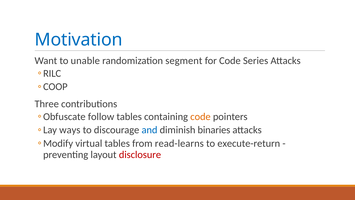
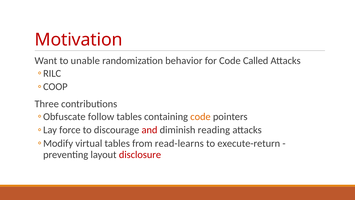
Motivation colour: blue -> red (79, 40)
segment: segment -> behavior (184, 61)
Series: Series -> Called (256, 61)
ways: ways -> force (70, 130)
and colour: blue -> red (149, 130)
binaries: binaries -> reading (214, 130)
